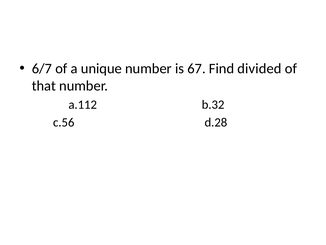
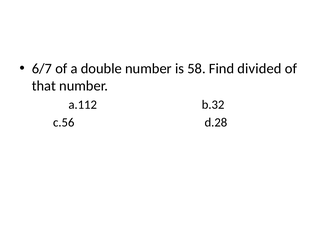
unique: unique -> double (101, 68)
67: 67 -> 58 (197, 68)
